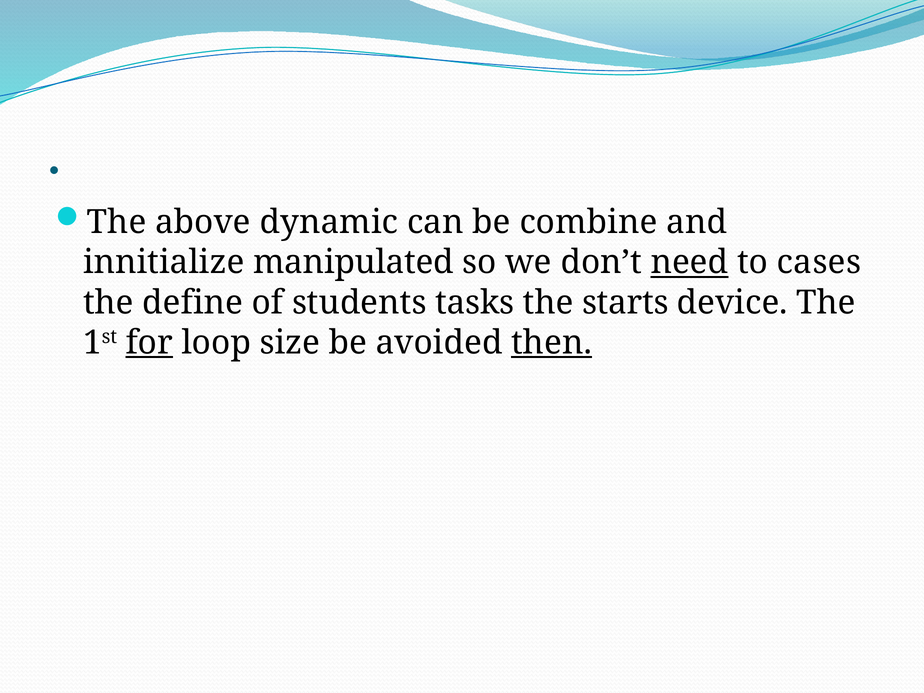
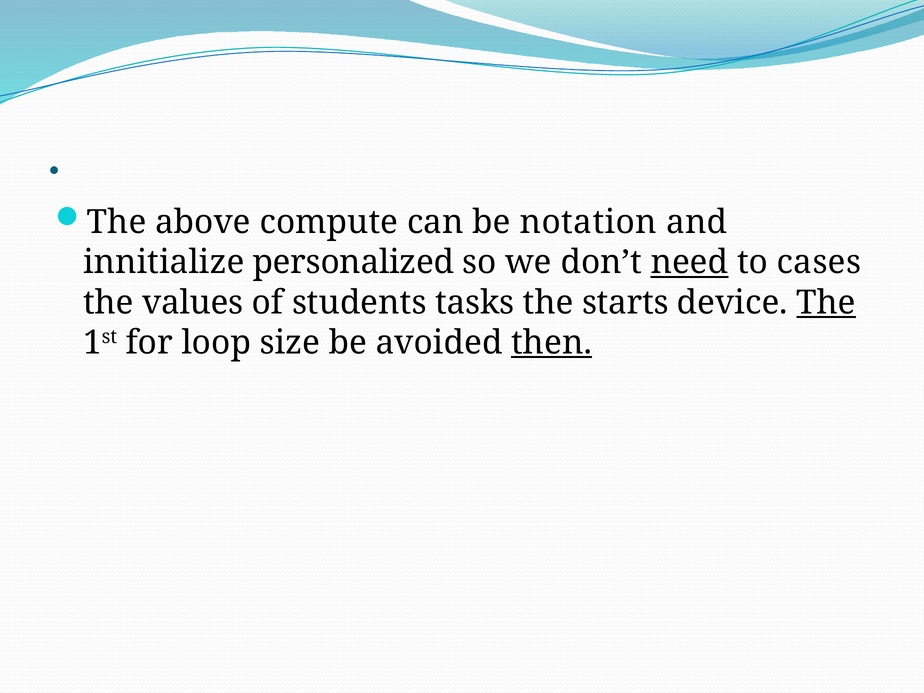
dynamic: dynamic -> compute (329, 222)
combine: combine -> notation (588, 222)
manipulated: manipulated -> personalized (354, 262)
define: define -> values (193, 302)
The underline: none -> present (826, 302)
for underline: present -> none (149, 343)
